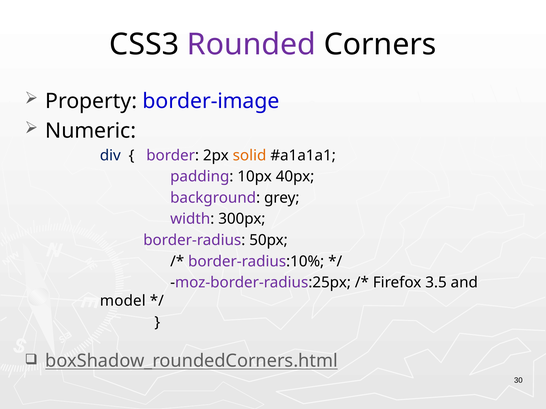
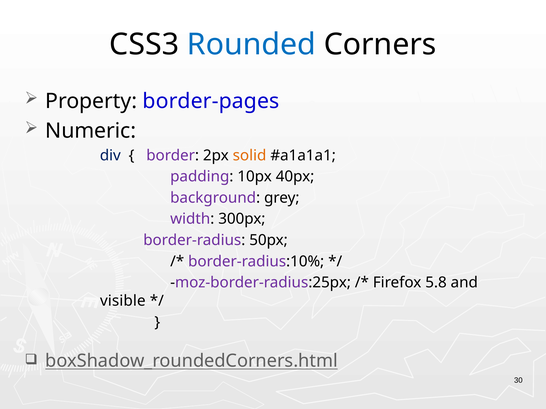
Rounded colour: purple -> blue (251, 45)
border-image: border-image -> border-pages (211, 101)
3.5: 3.5 -> 5.8 (436, 283)
model: model -> visible (123, 301)
